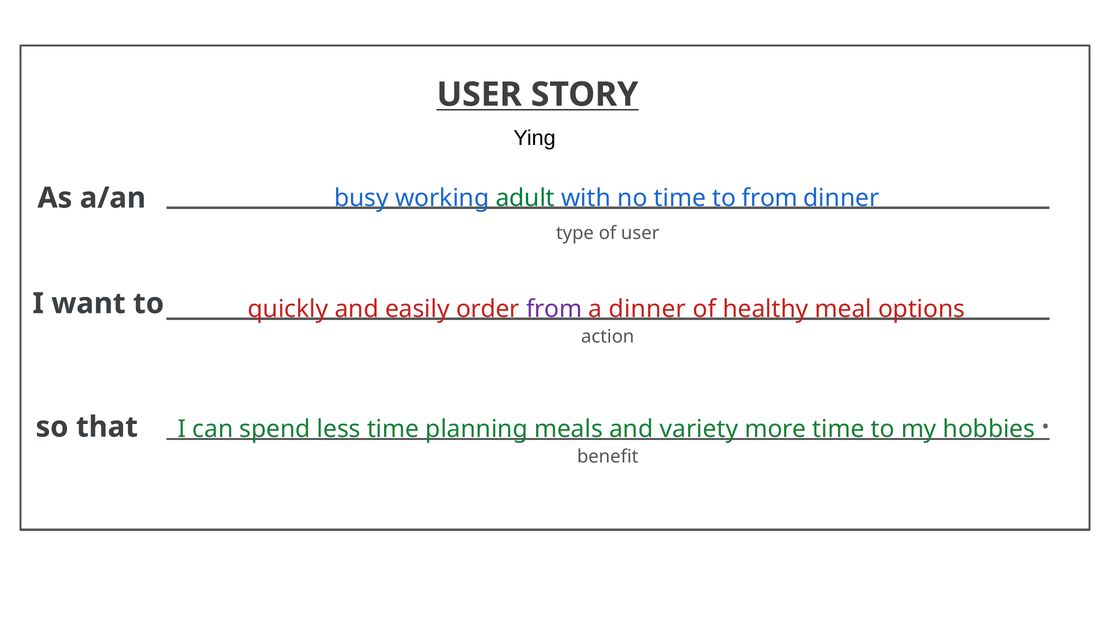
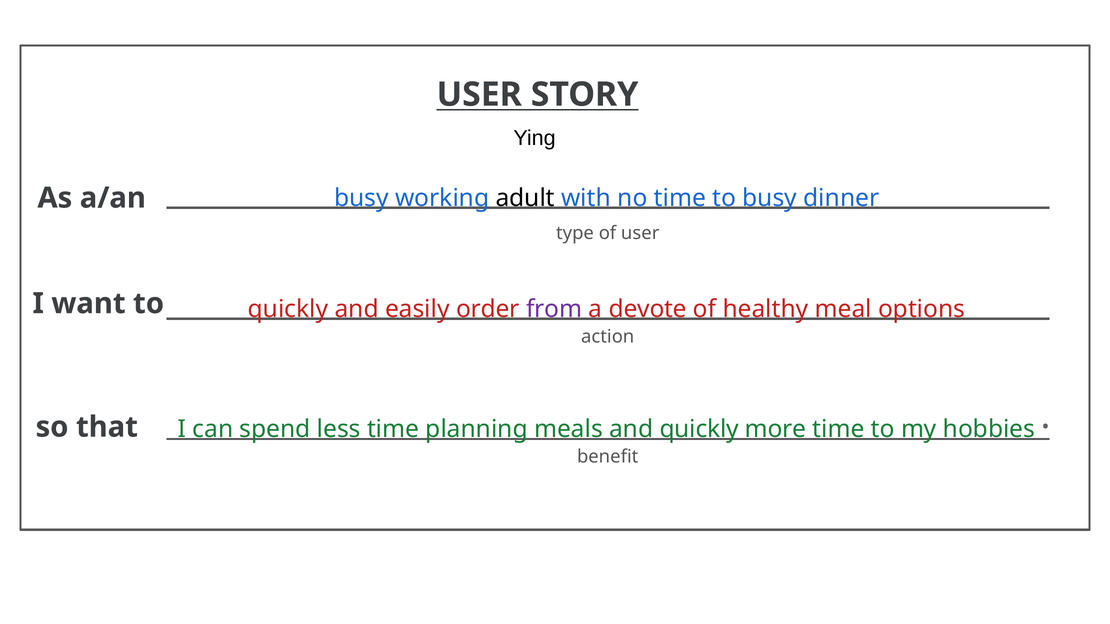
adult colour: green -> black (525, 198)
to from: from -> busy (770, 198)
a dinner: dinner -> devote (648, 309)
and variety: variety -> quickly (699, 430)
